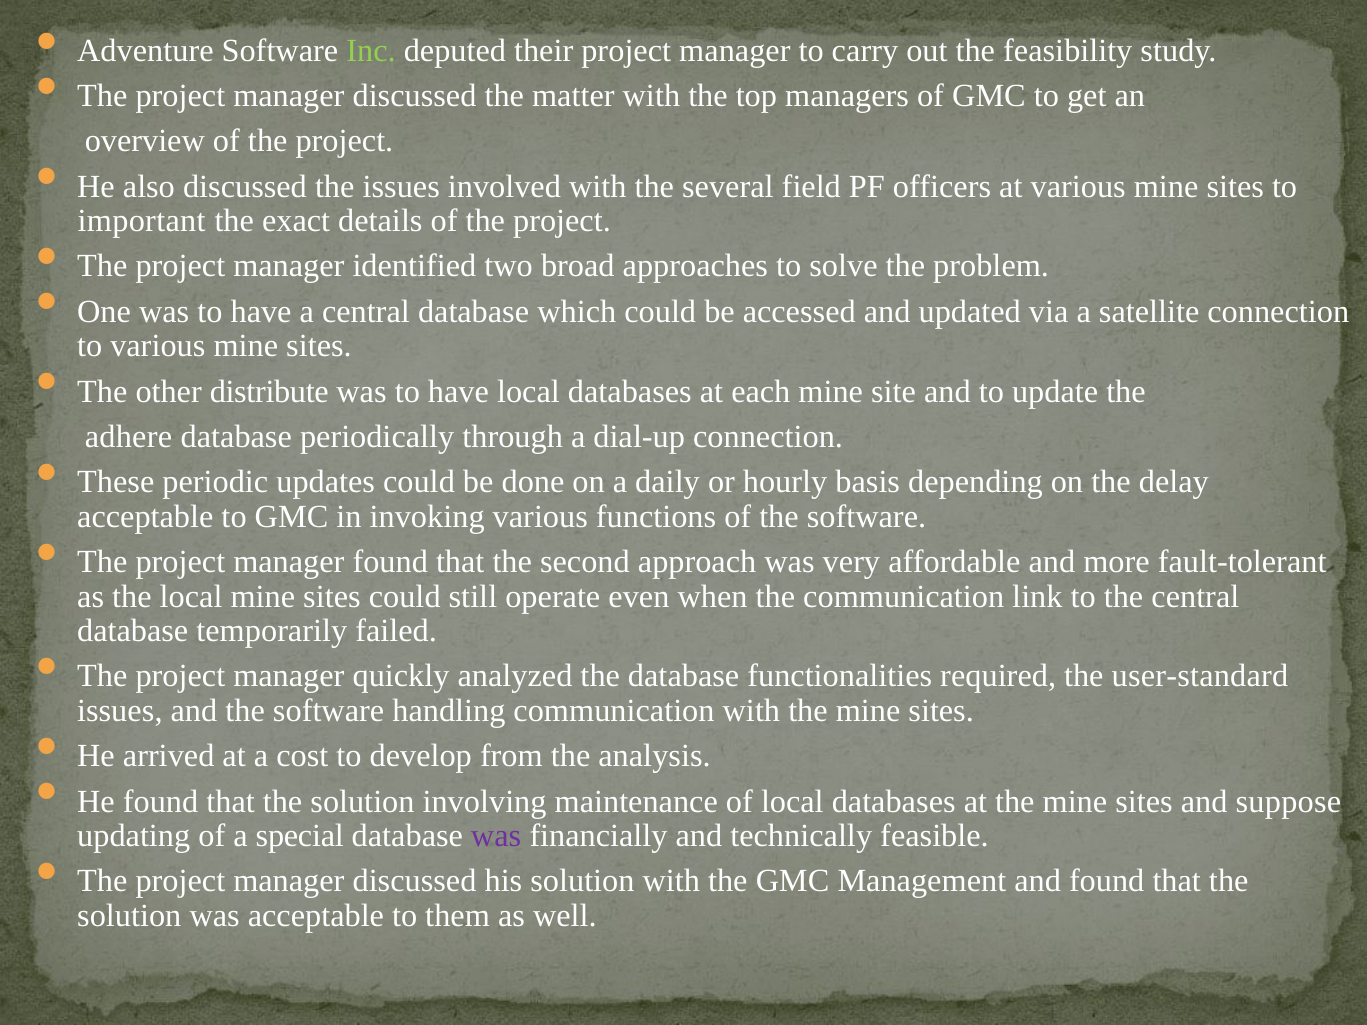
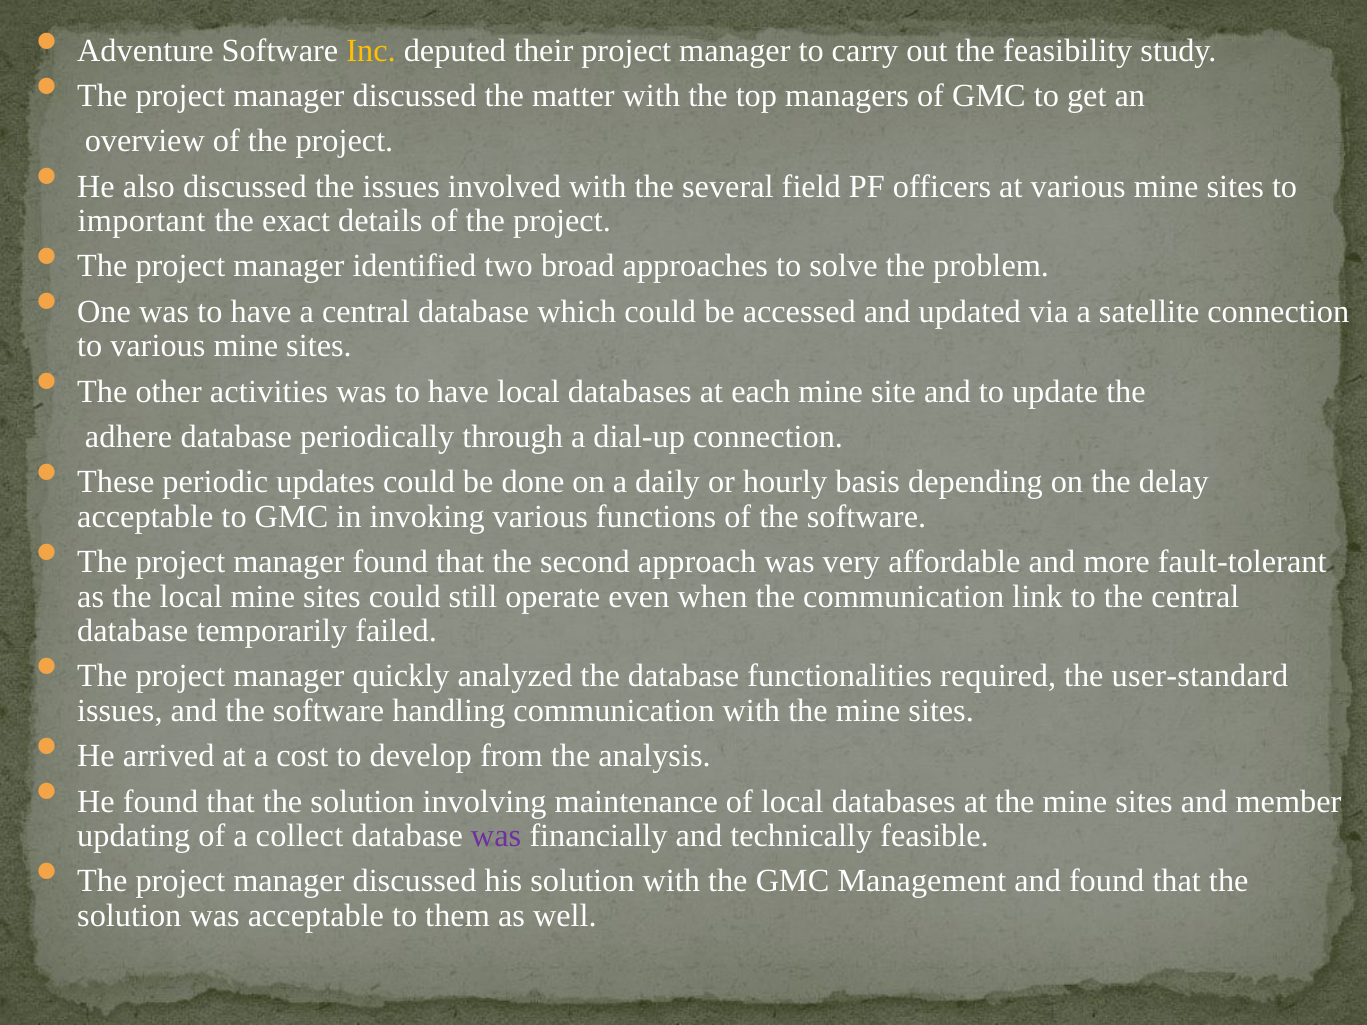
Inc colour: light green -> yellow (371, 51)
distribute: distribute -> activities (269, 391)
suppose: suppose -> member (1289, 802)
special: special -> collect (299, 836)
